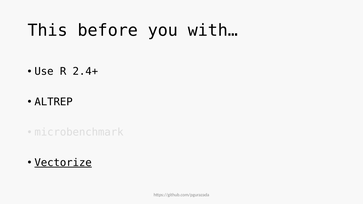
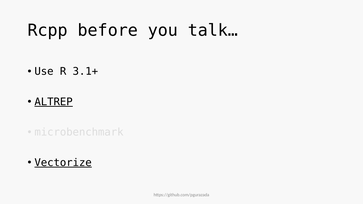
This: This -> Rcpp (48, 30)
with…: with… -> talk… (213, 30)
2.4+: 2.4+ -> 3.1+ (85, 72)
ALTREP underline: none -> present (54, 102)
